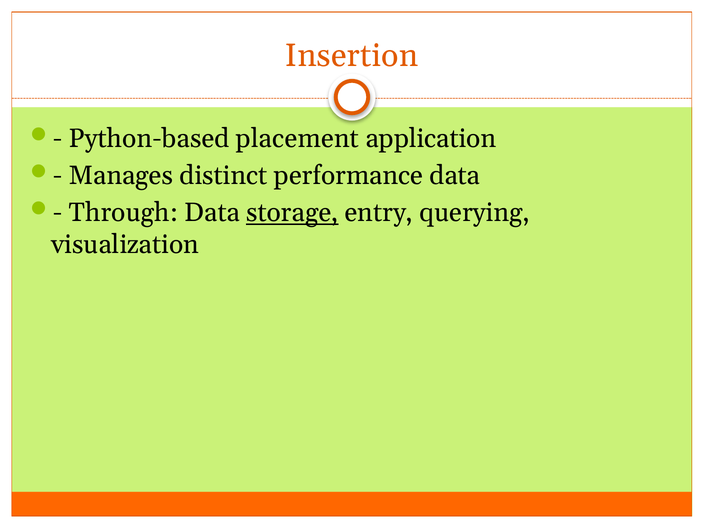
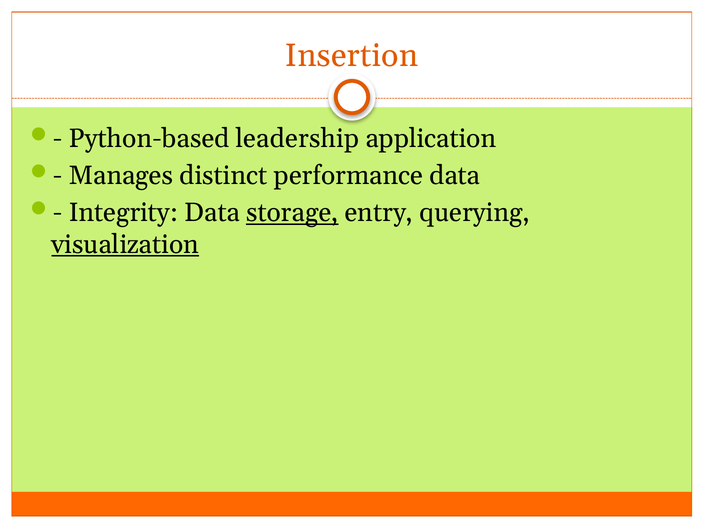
placement: placement -> leadership (297, 139)
Through: Through -> Integrity (123, 213)
visualization underline: none -> present (125, 244)
